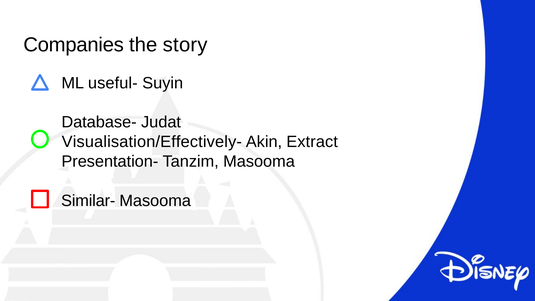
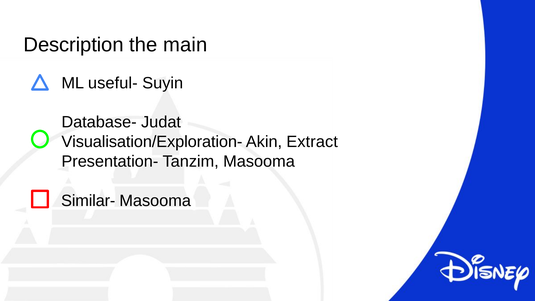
Companies: Companies -> Description (74, 45)
story: story -> main (185, 45)
Visualisation/Effectively-: Visualisation/Effectively- -> Visualisation/Exploration- (152, 142)
